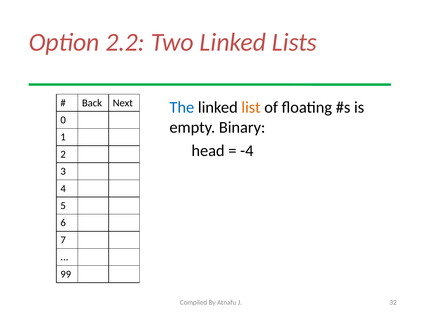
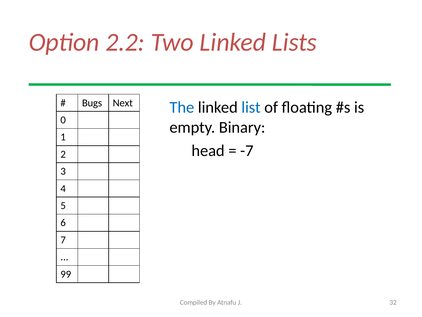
Back: Back -> Bugs (92, 103)
list colour: orange -> blue (251, 107)
-4: -4 -> -7 (247, 151)
